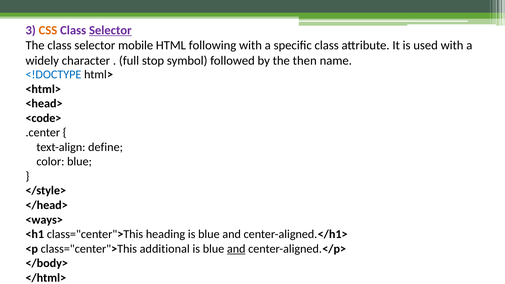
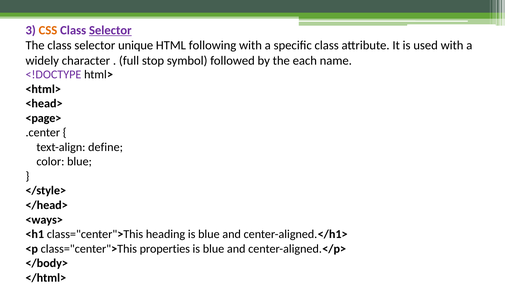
mobile: mobile -> unique (136, 45)
then: then -> each (305, 61)
<!DOCTYPE colour: blue -> purple (53, 75)
<code>: <code> -> <page> (43, 118)
additional: additional -> properties (165, 249)
and underline: present -> none (236, 249)
